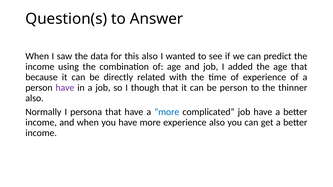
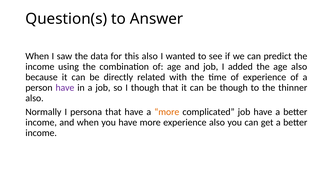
age that: that -> also (299, 67)
be person: person -> though (234, 88)
more colour: blue -> orange (167, 112)
